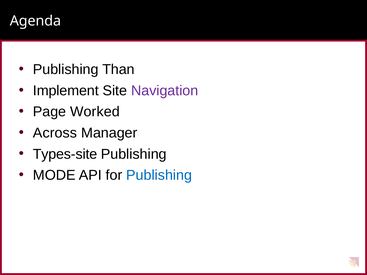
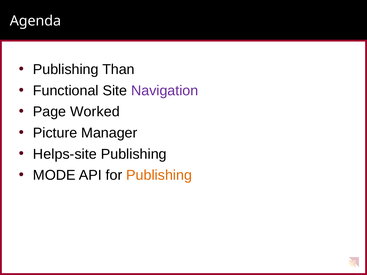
Implement: Implement -> Functional (66, 91)
Across: Across -> Picture (55, 133)
Types-site: Types-site -> Helps-site (65, 154)
Publishing colour: blue -> orange (159, 175)
